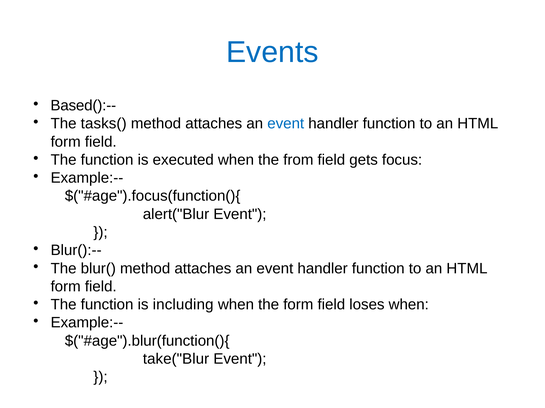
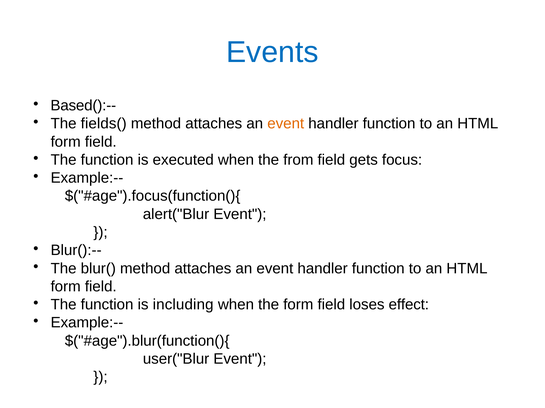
tasks(: tasks( -> fields( (104, 124)
event colour: blue -> orange (286, 124)
loses when: when -> effect (409, 305)
take("Blur: take("Blur -> user("Blur (176, 359)
